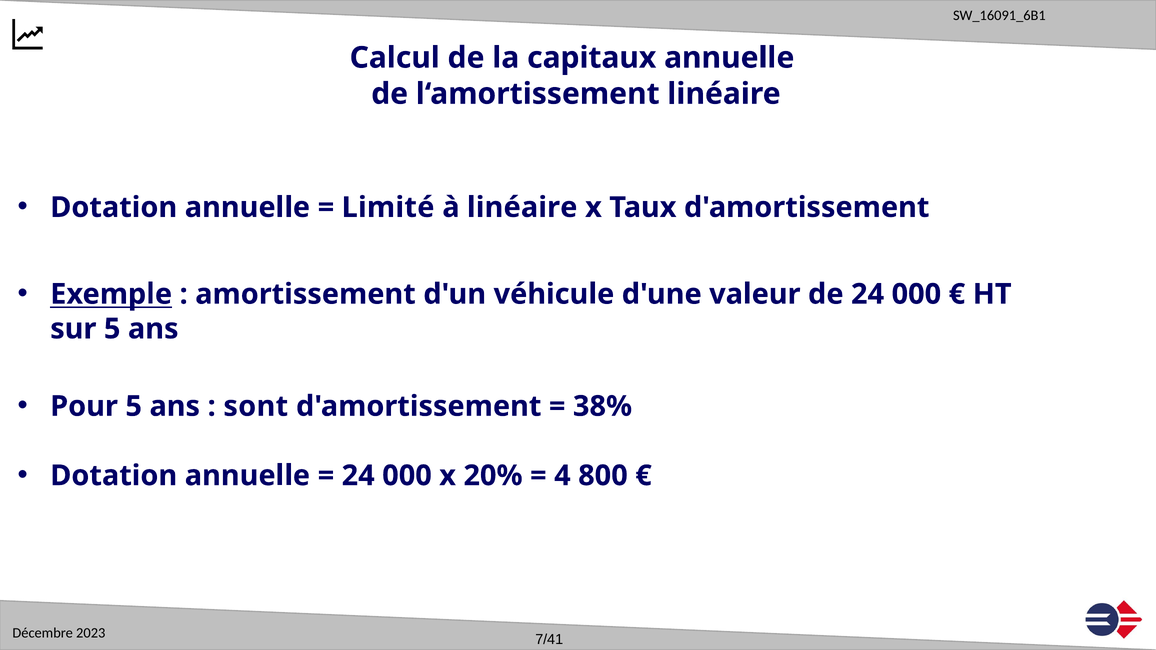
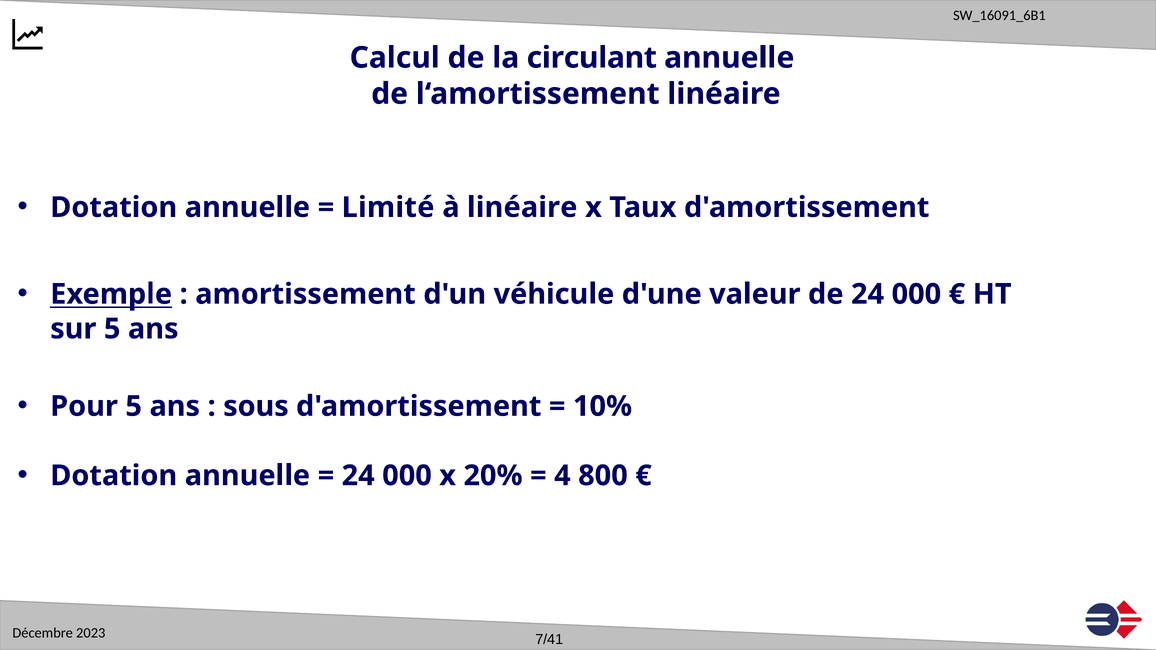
capitaux: capitaux -> circulant (592, 58)
sont: sont -> sous (256, 406)
38%: 38% -> 10% (603, 406)
